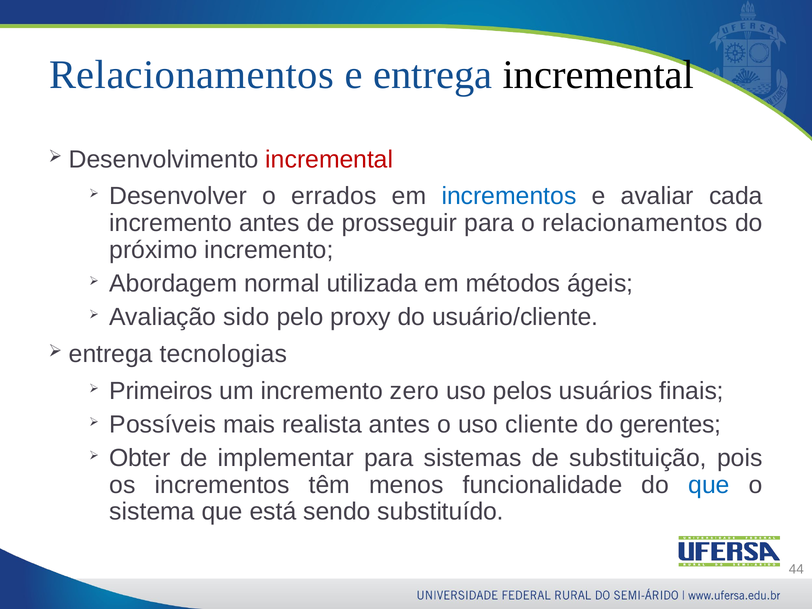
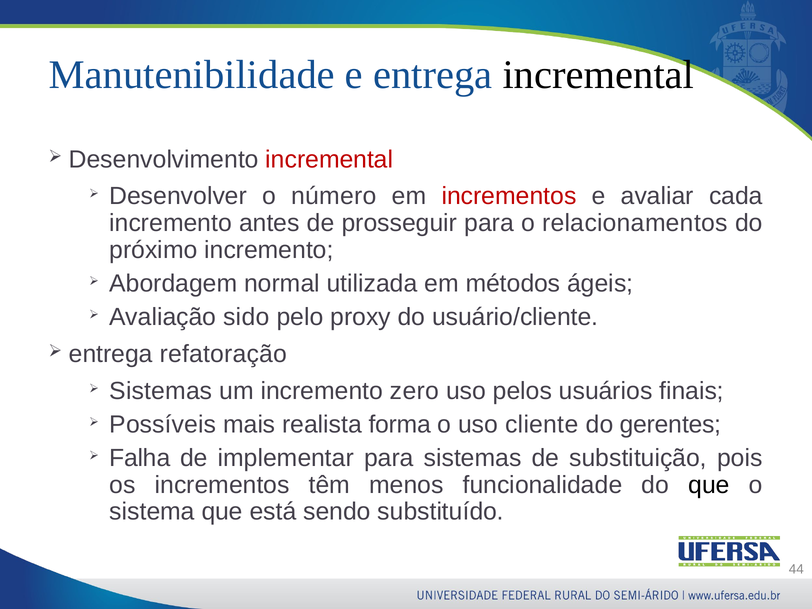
Relacionamentos: Relacionamentos -> Manutenibilidade (192, 75)
errados: errados -> número (334, 196)
incrementos colour: blue -> red (509, 196)
tecnologias: tecnologias -> refatoração (223, 354)
Primeiros: Primeiros -> Sistemas (161, 391)
realista antes: antes -> forma (400, 424)
Obter: Obter -> Falha (140, 458)
que colour: blue -> black (709, 485)
